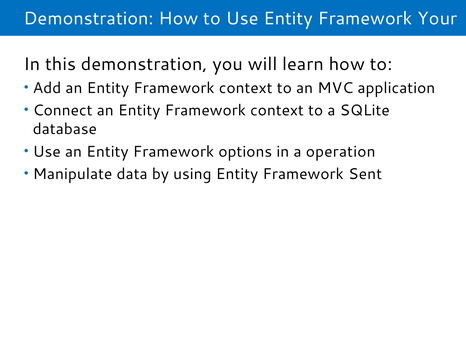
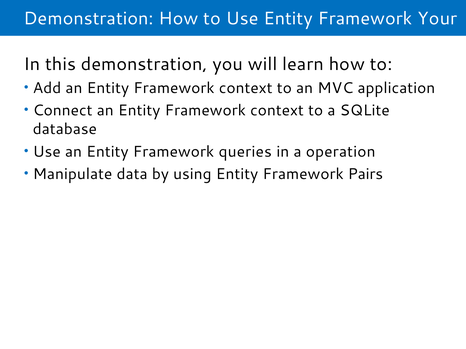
options: options -> queries (245, 152)
Sent: Sent -> Pairs (365, 174)
